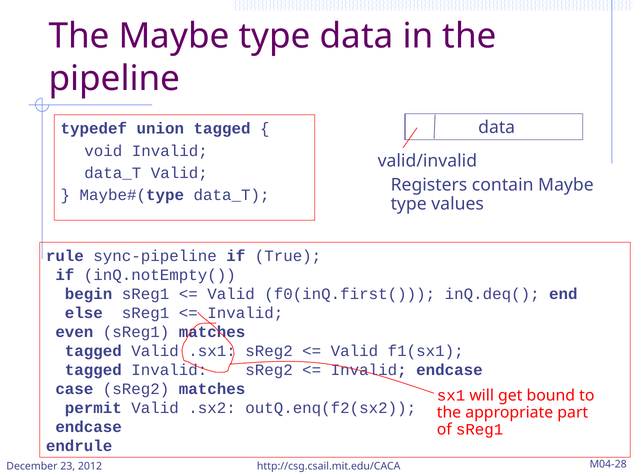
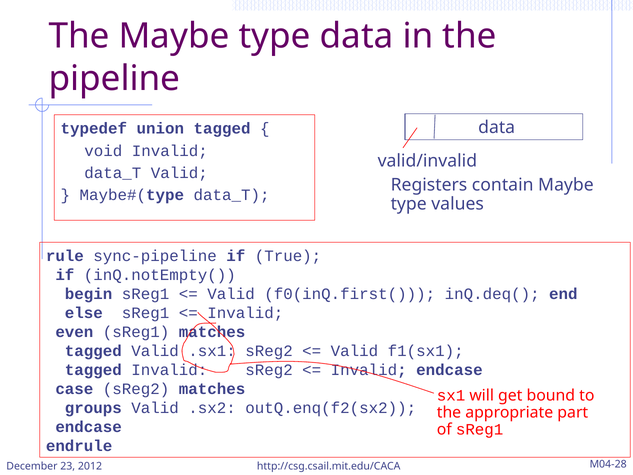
permit: permit -> groups (93, 408)
